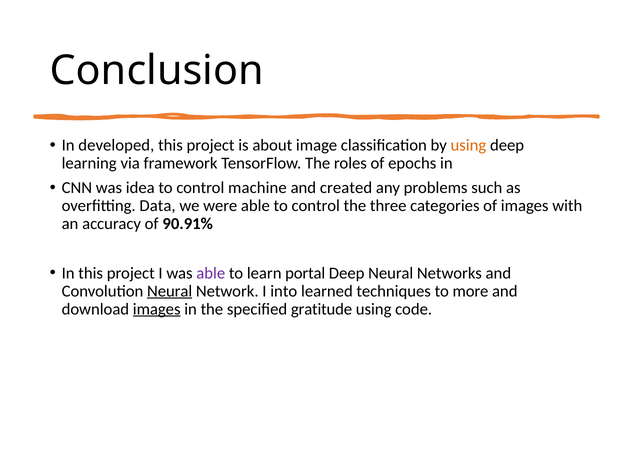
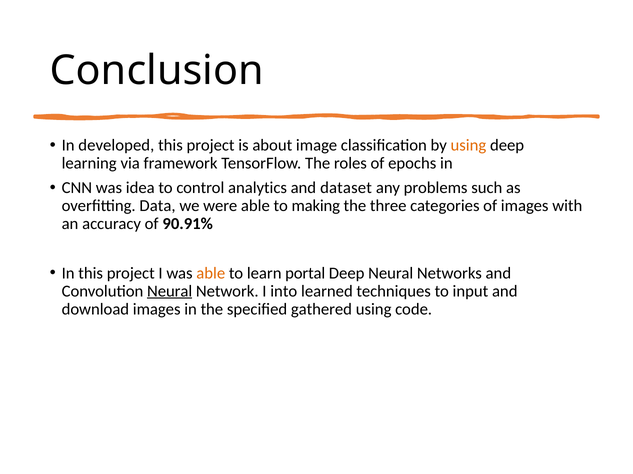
machine: machine -> analytics (258, 188)
created: created -> dataset (346, 188)
able to control: control -> making (316, 206)
able colour: purple -> orange (211, 274)
more: more -> input (470, 292)
images underline: present -> none (157, 310)
gratitude: gratitude -> gathered (321, 310)
